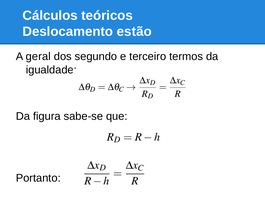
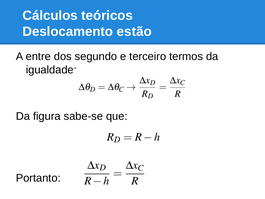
geral: geral -> entre (38, 56)
